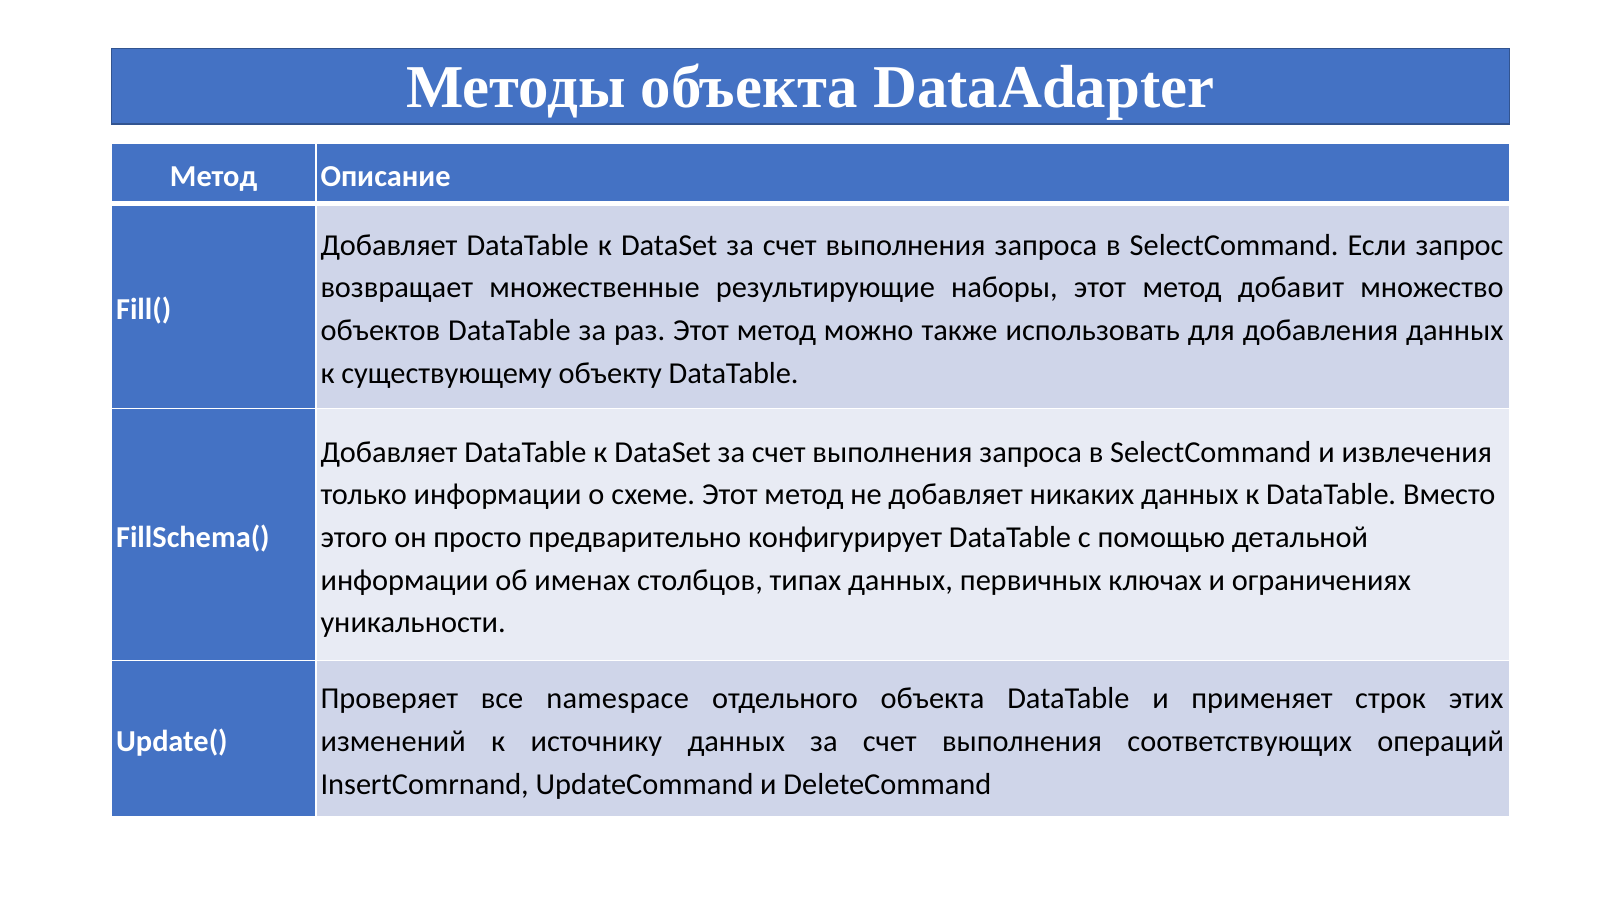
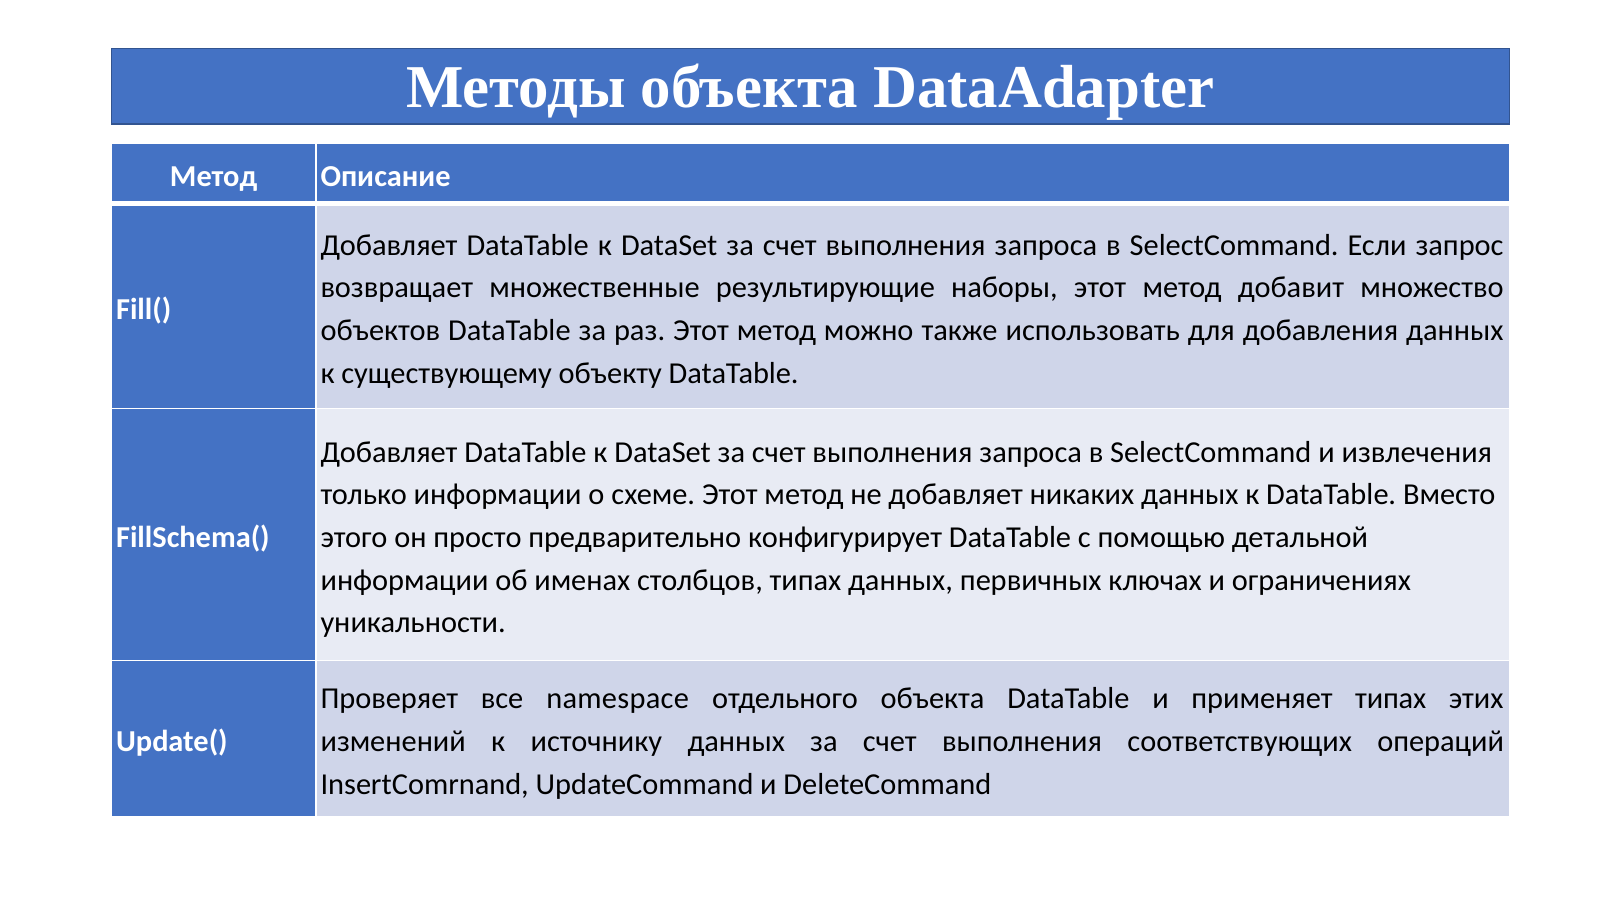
применяет строк: строк -> типах (1391, 699)
